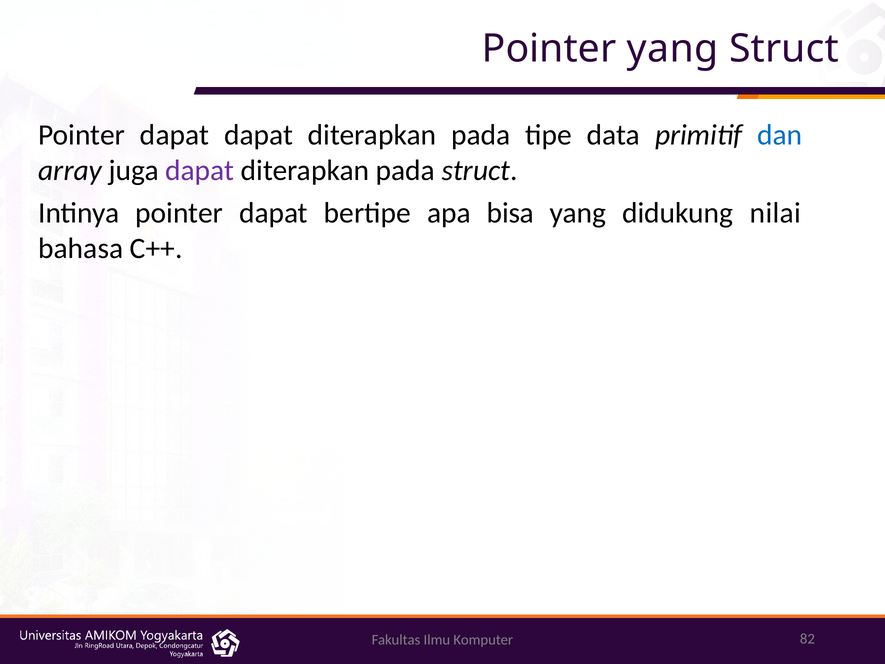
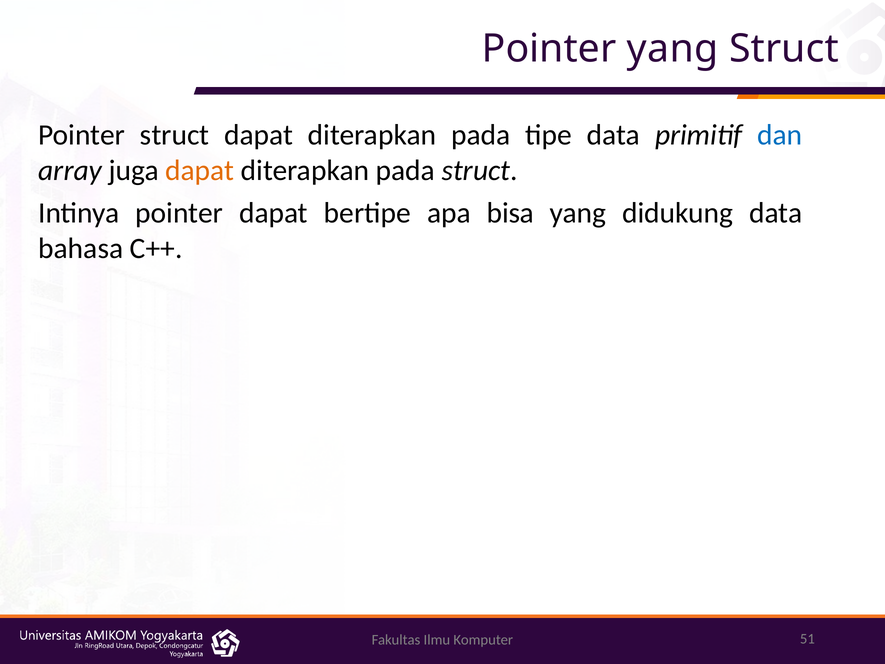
dapat: dapat -> struct (175, 135)
dapat colour: purple -> orange (200, 170)
didukung nilai: nilai -> data (776, 213)
82: 82 -> 51 (807, 638)
